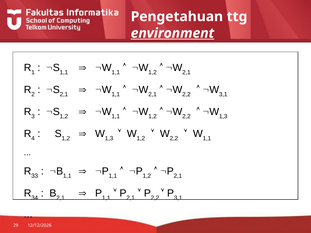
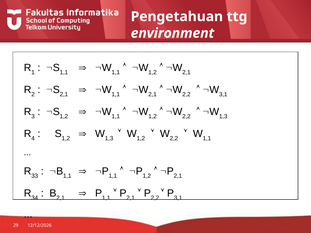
environment underline: present -> none (172, 33)
